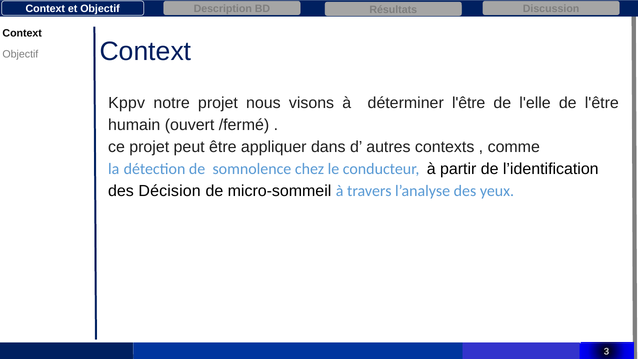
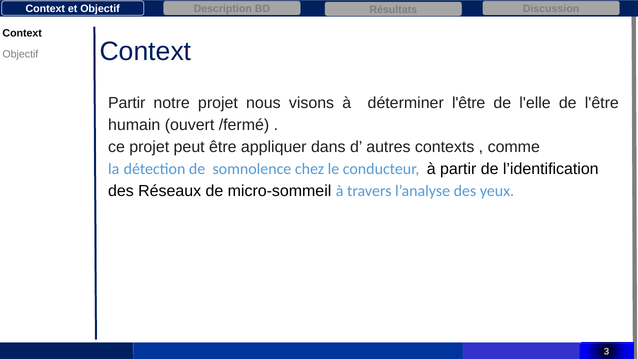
Kppv: Kppv -> Partir (127, 103)
Décision: Décision -> Réseaux (170, 191)
